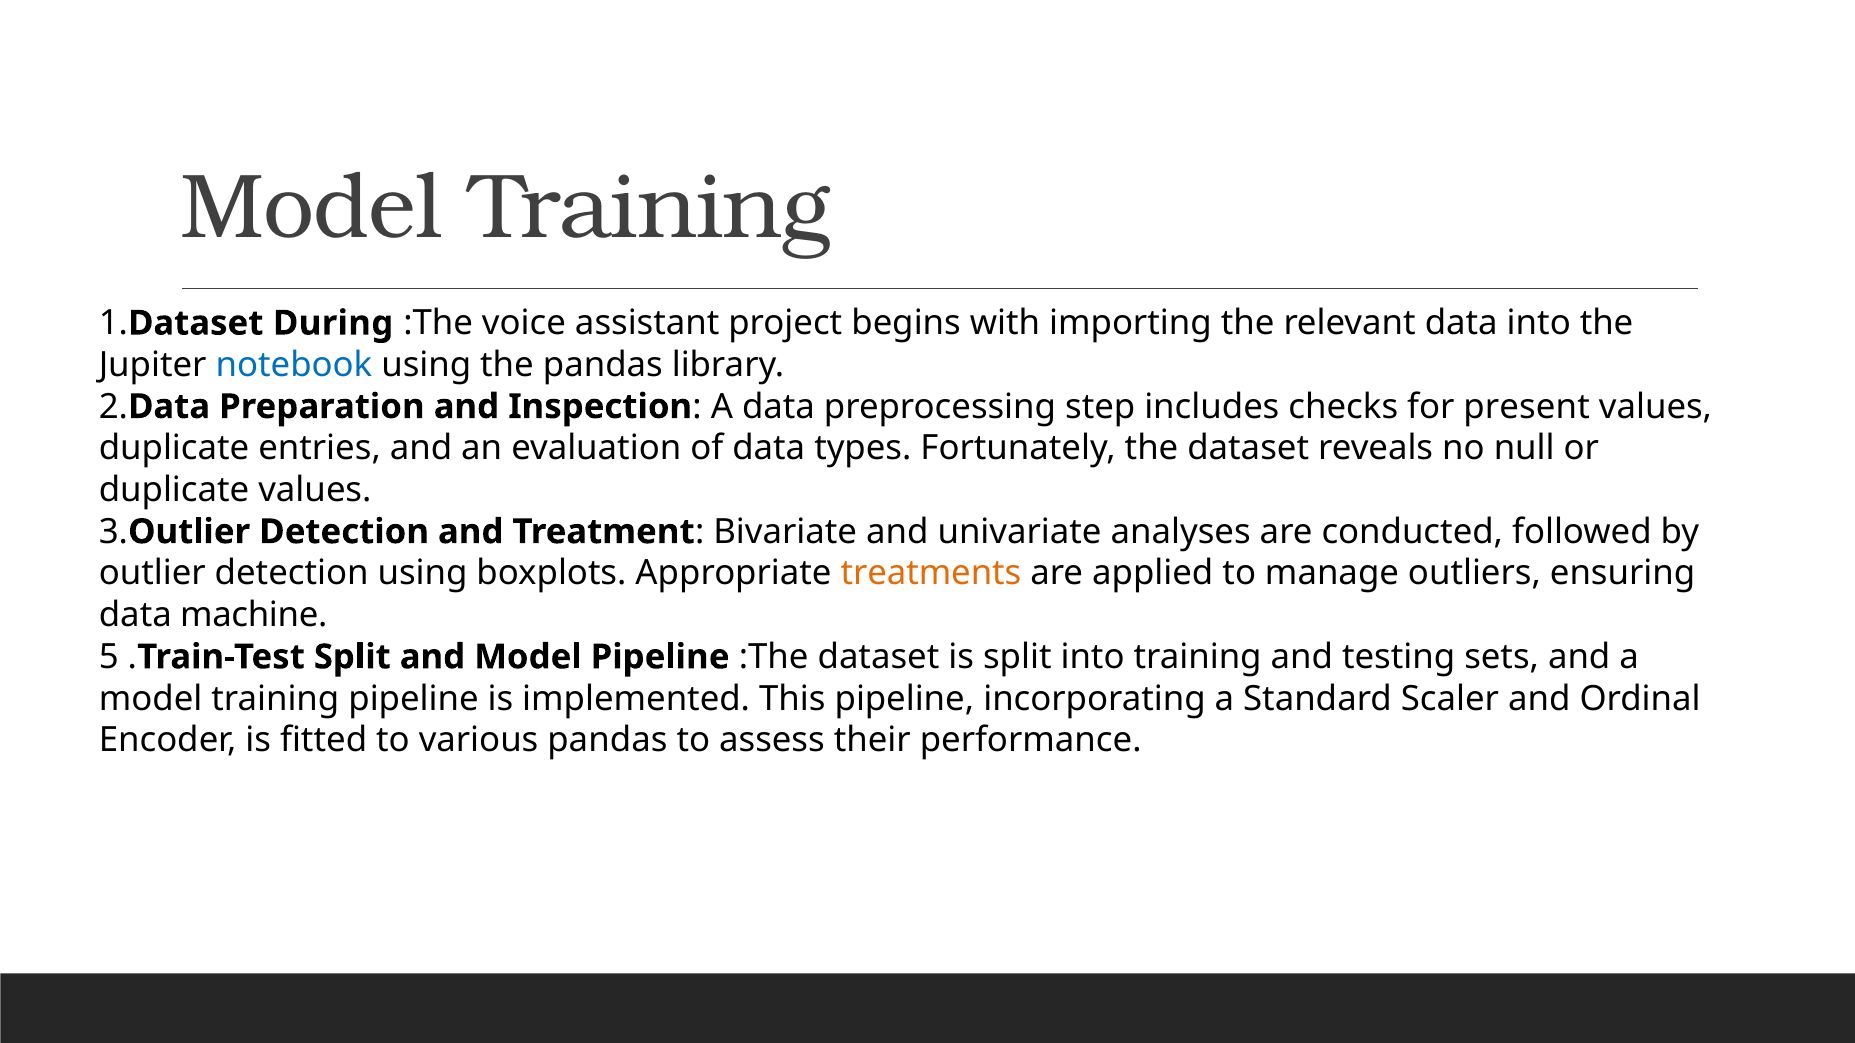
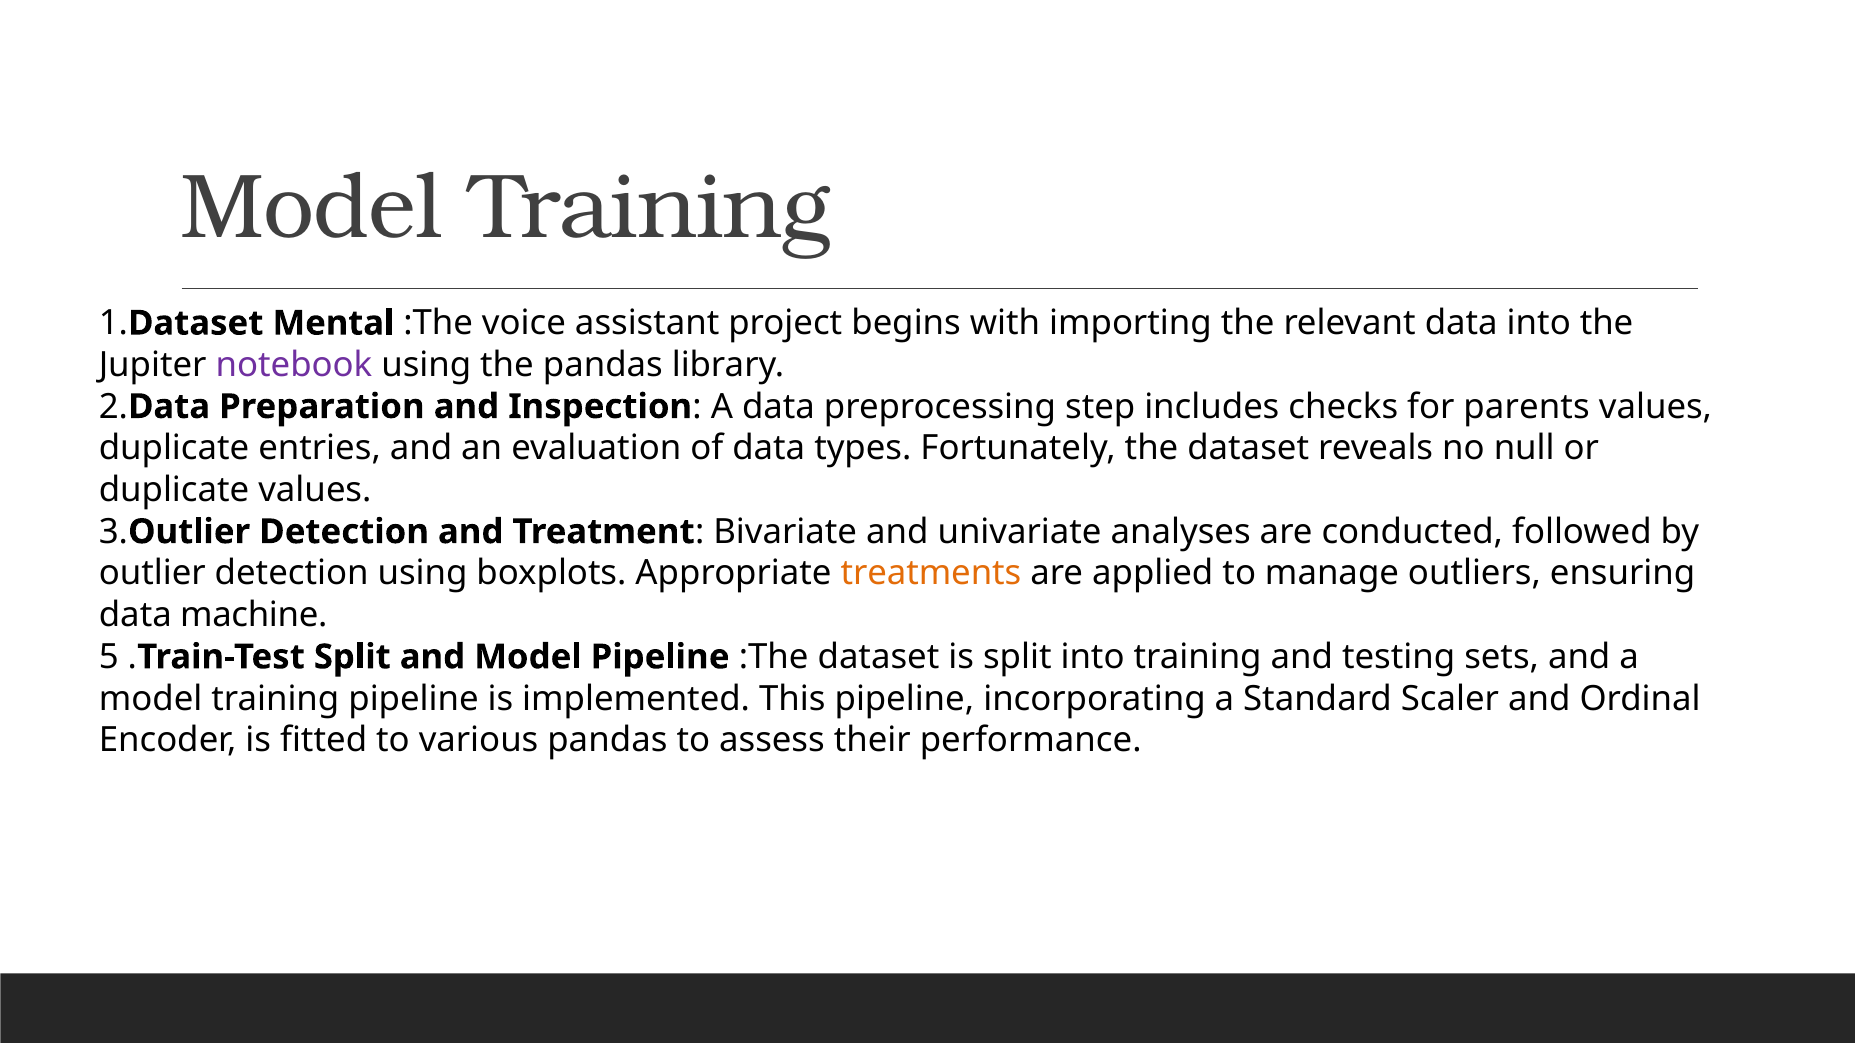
During: During -> Mental (333, 323)
notebook colour: blue -> purple (294, 365)
present: present -> parents (1527, 407)
